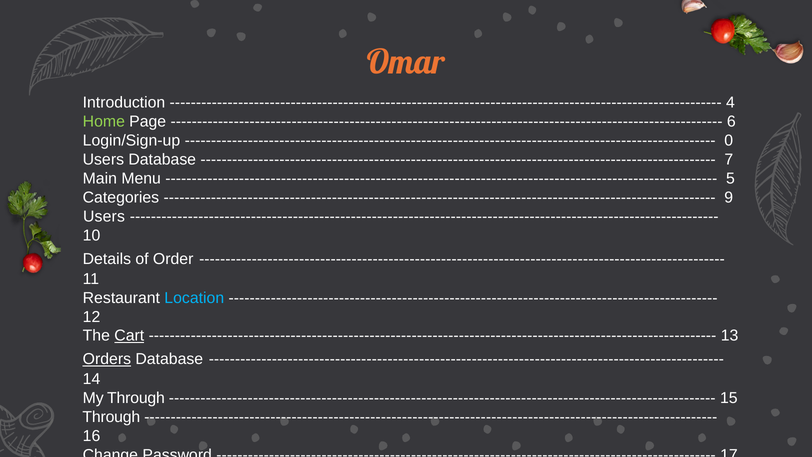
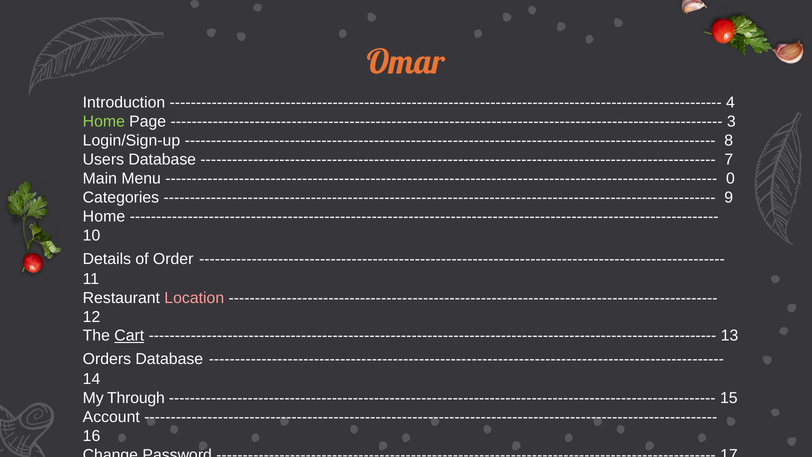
6: 6 -> 3 (731, 122)
0: 0 -> 8 (729, 141)
5: 5 -> 0 (731, 179)
Users: Users -> Home (104, 216)
Location colour: light blue -> pink (194, 298)
Orders underline: present -> none (107, 359)
Through: Through -> Account (111, 417)
